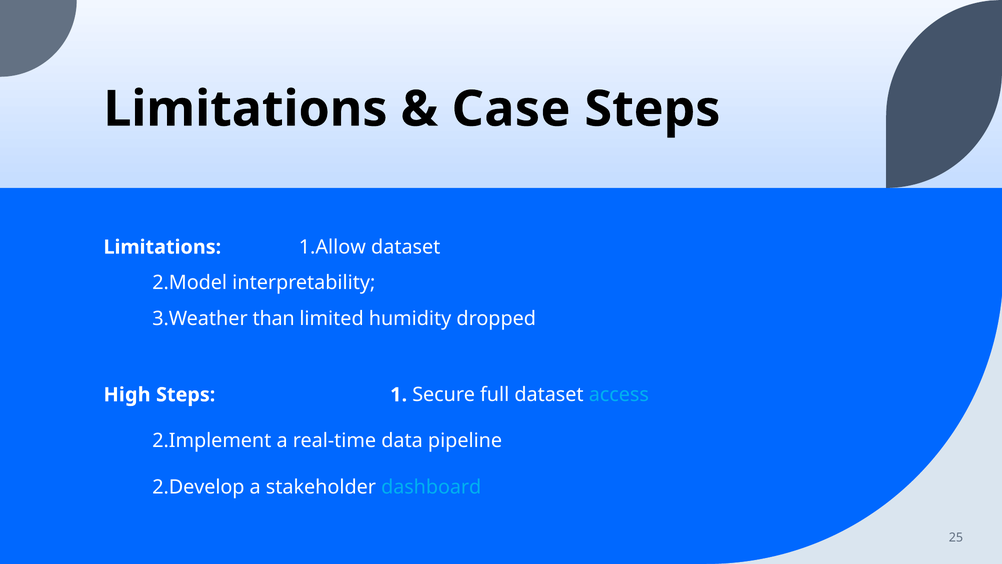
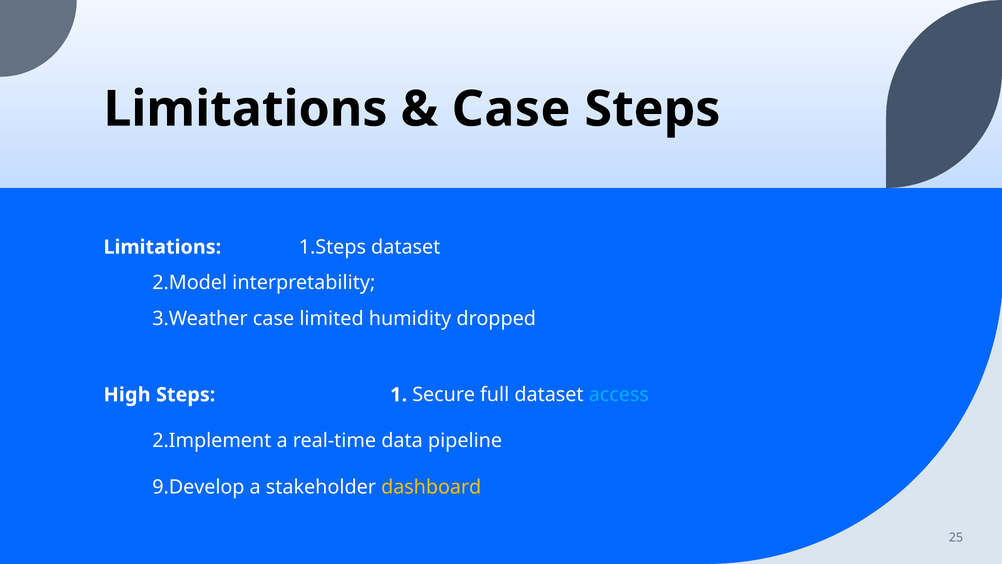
1.Allow: 1.Allow -> 1.Steps (332, 247)
3.Weather than: than -> case (274, 318)
2.Develop: 2.Develop -> 9.Develop (198, 487)
dashboard colour: light blue -> yellow (431, 487)
